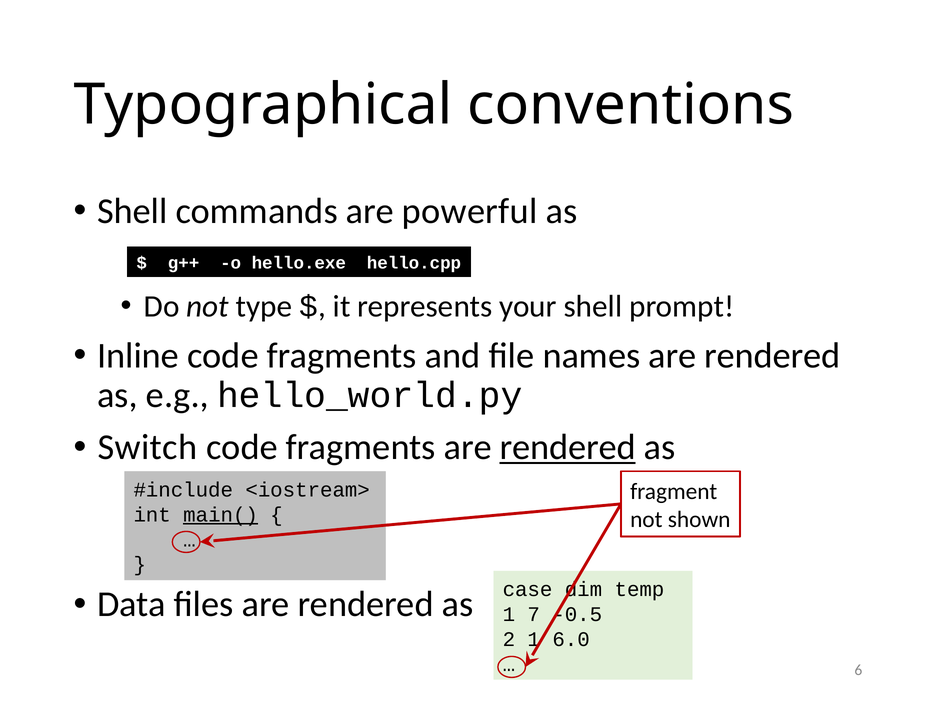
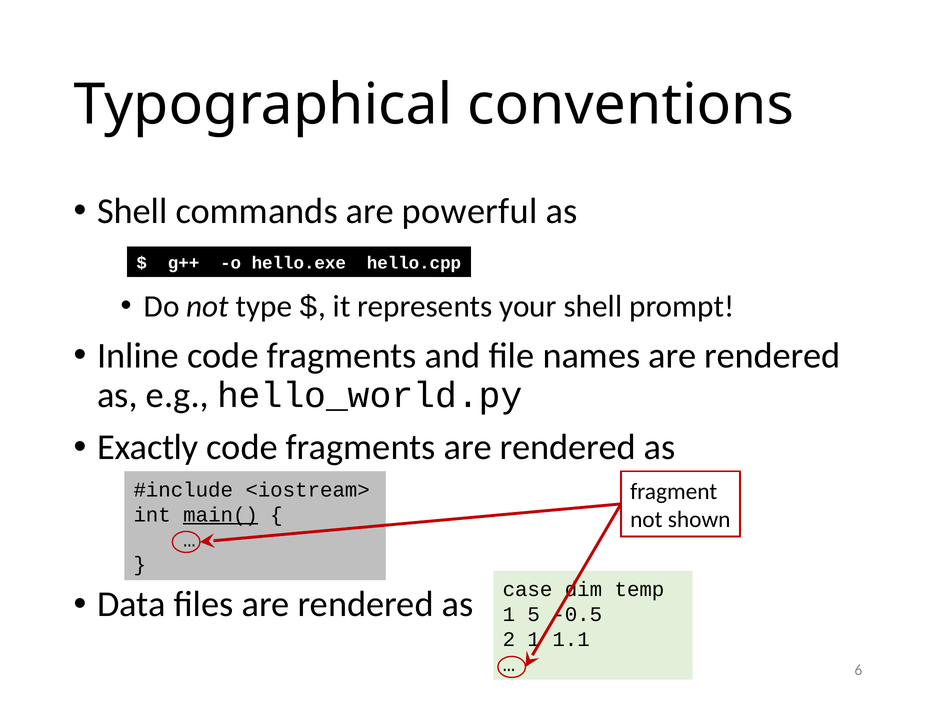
Switch: Switch -> Exactly (148, 447)
rendered underline: present -> none (568, 447)
7: 7 -> 5 (534, 614)
6.0: 6.0 -> 1.1 (571, 639)
